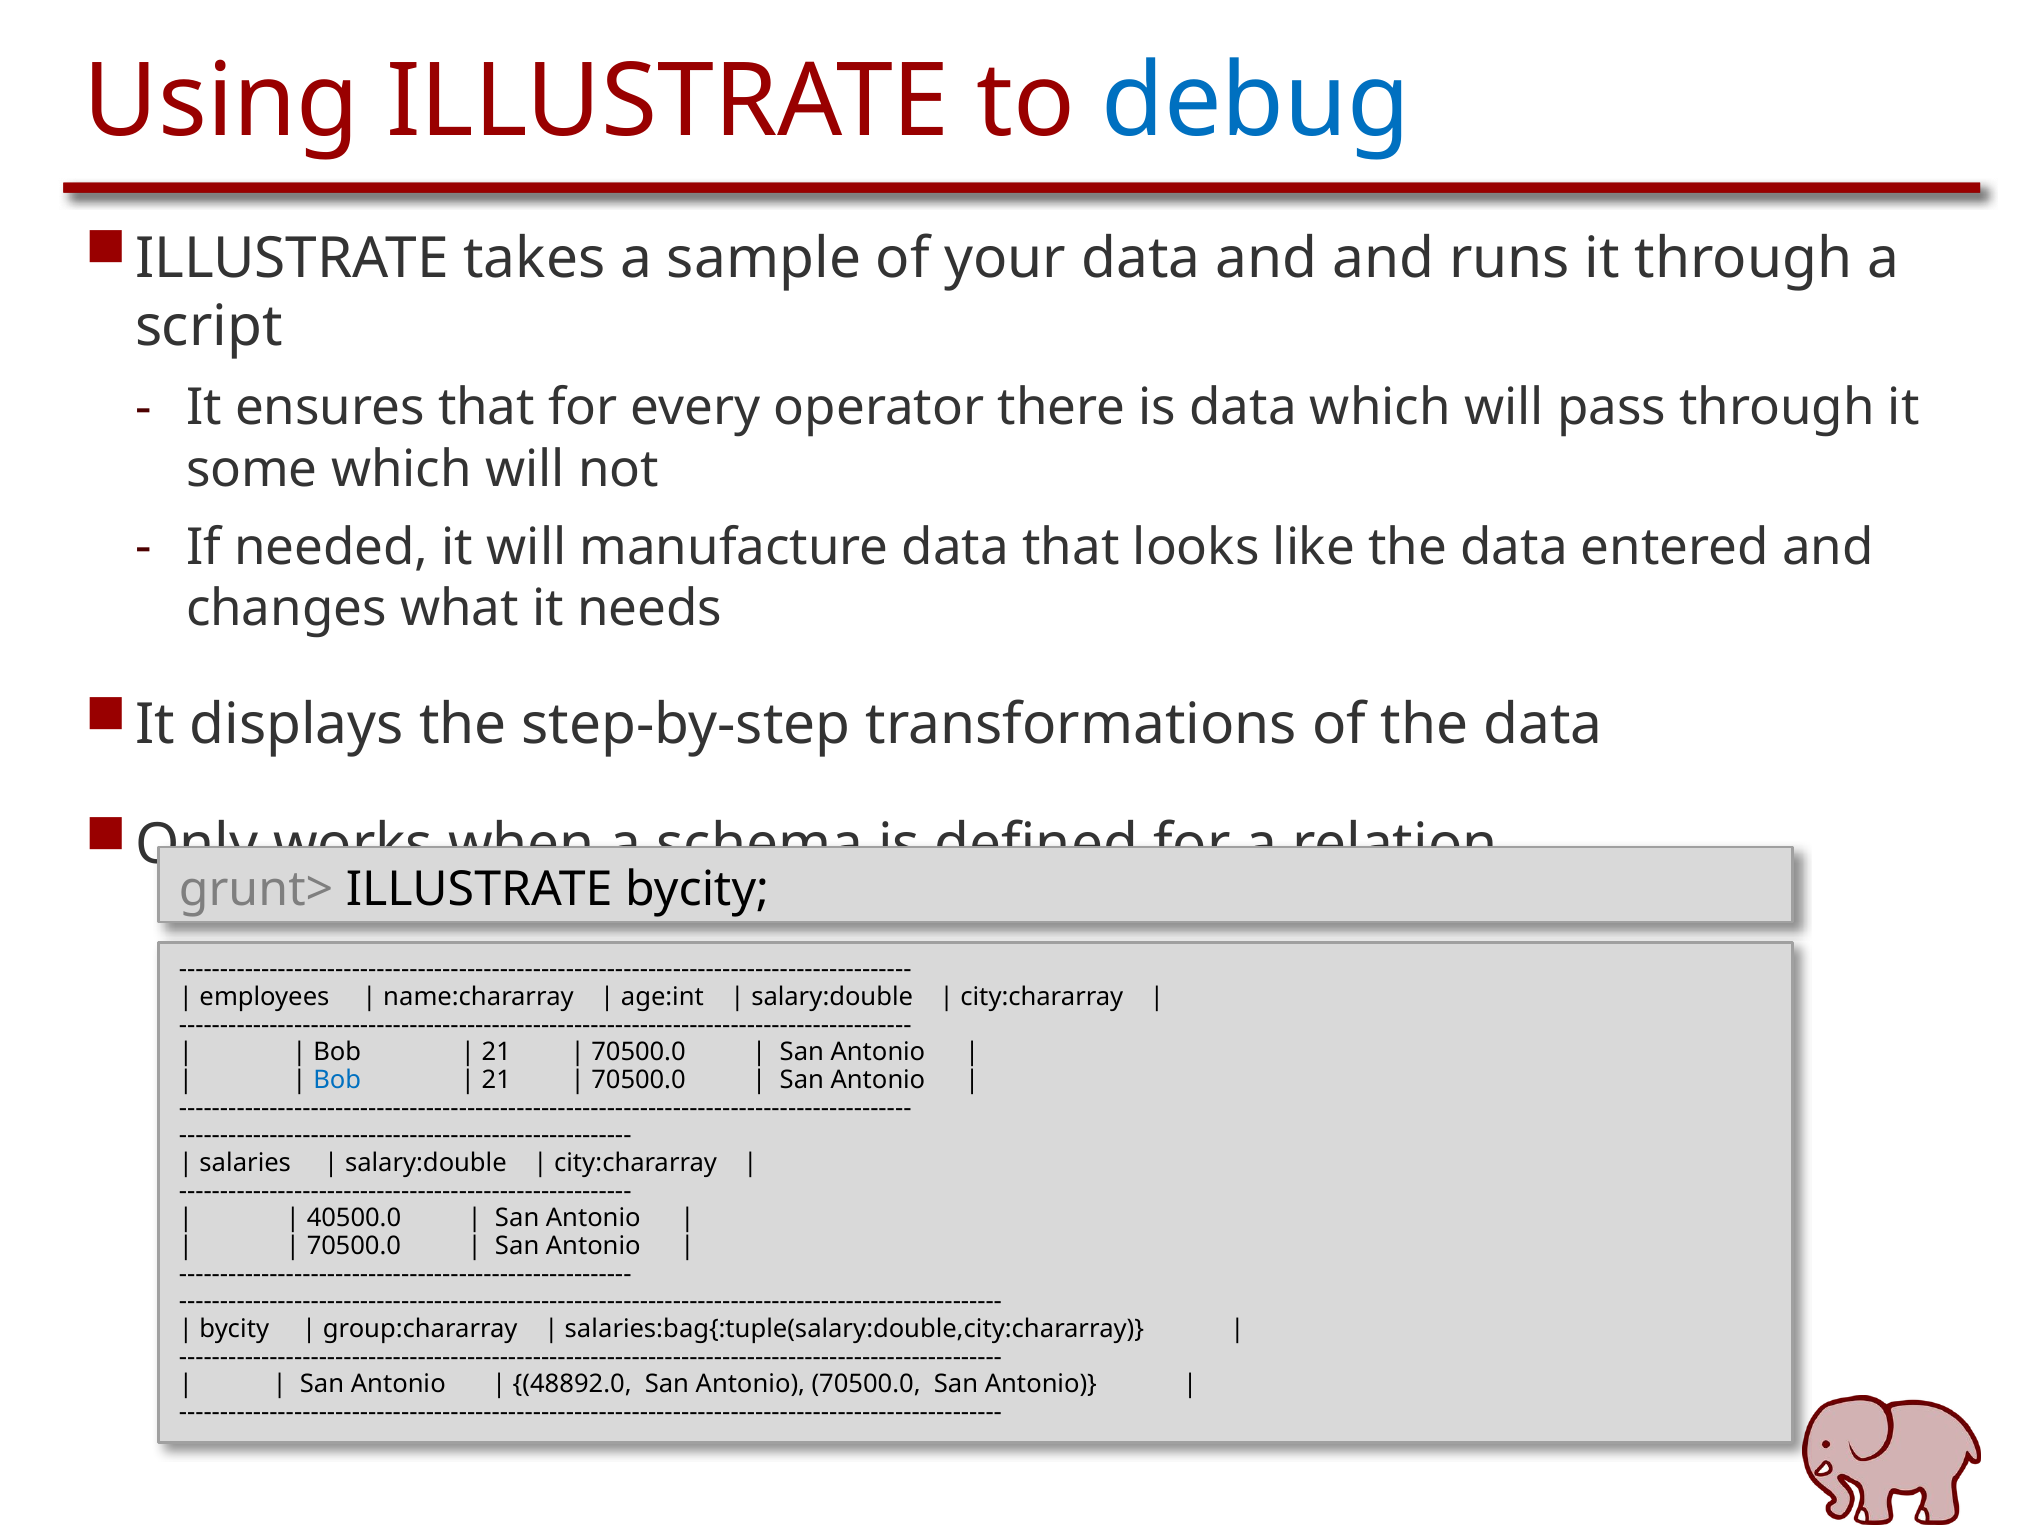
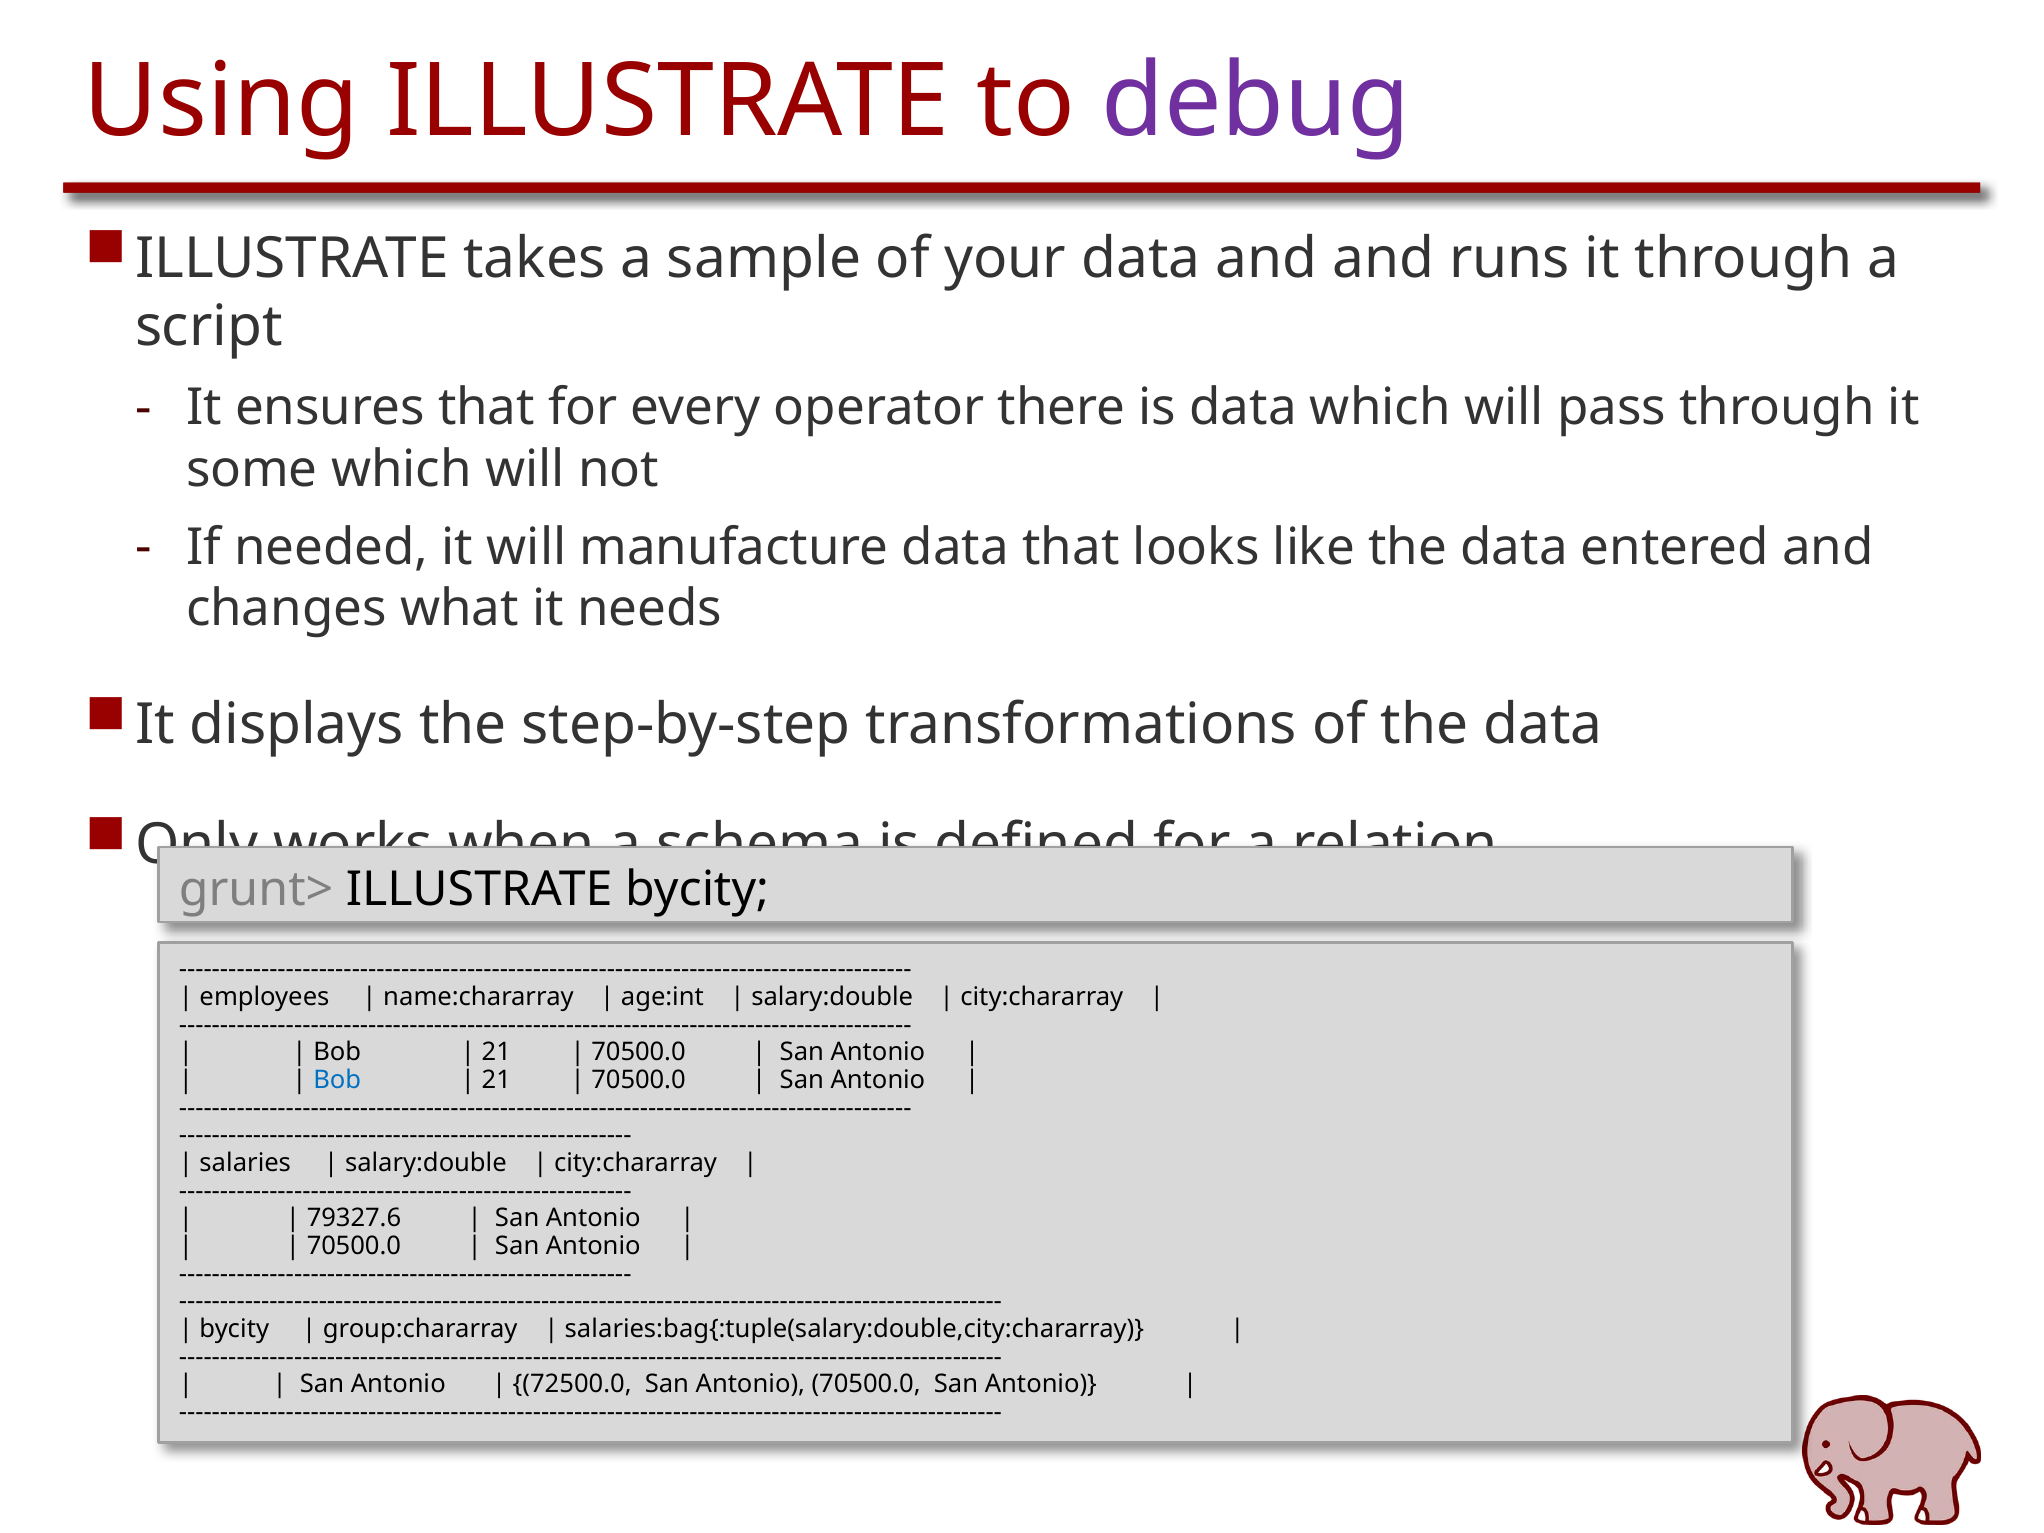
debug colour: blue -> purple (1256, 101)
40500.0: 40500.0 -> 79327.6 (354, 1218)
48892.0: 48892.0 -> 72500.0 (572, 1385)
